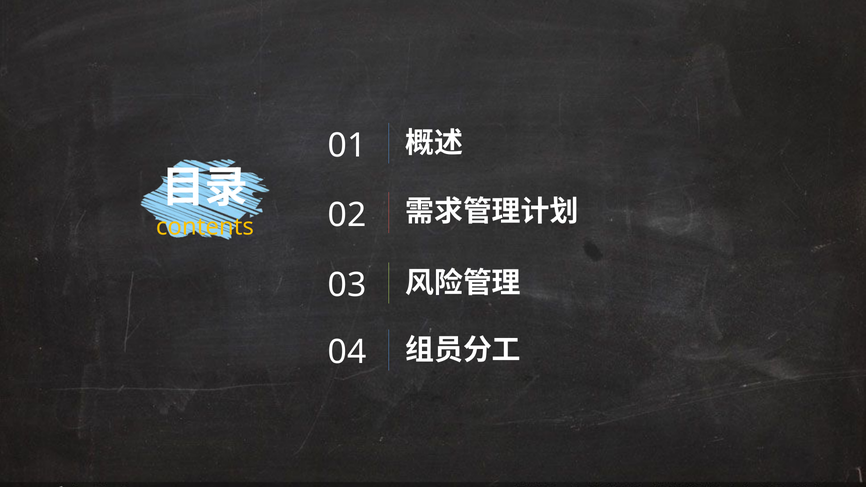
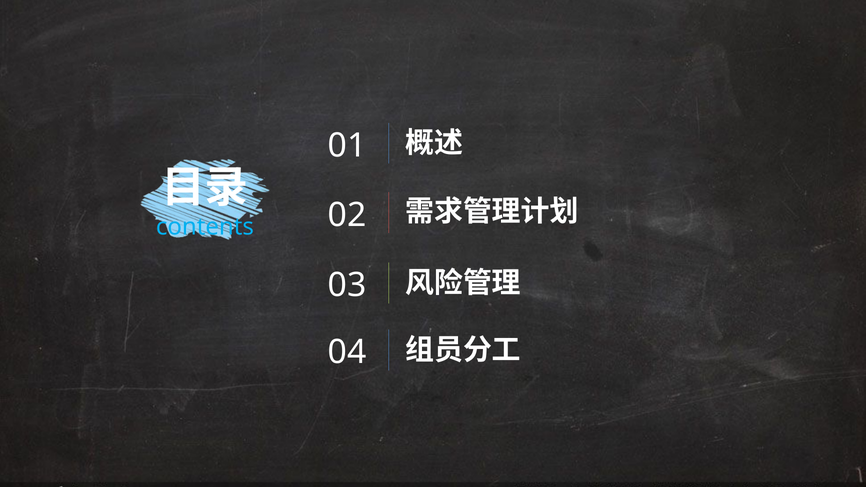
contents colour: yellow -> light blue (205, 227)
